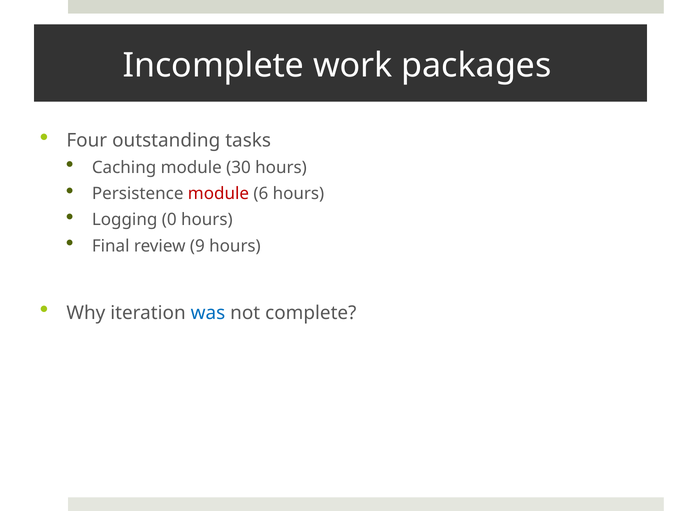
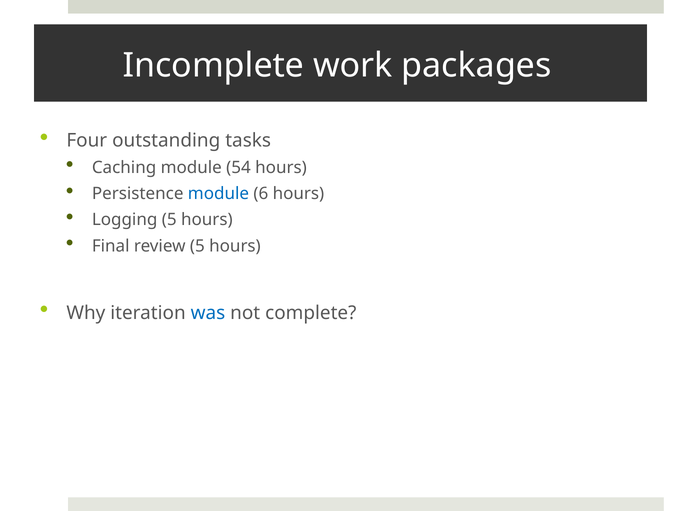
30: 30 -> 54 (239, 168)
module colour: red -> blue (218, 194)
Logging 0: 0 -> 5 (169, 220)
review 9: 9 -> 5 (197, 246)
